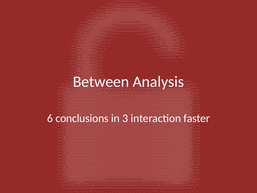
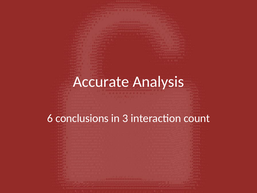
Between: Between -> Accurate (101, 82)
faster: faster -> count (197, 118)
